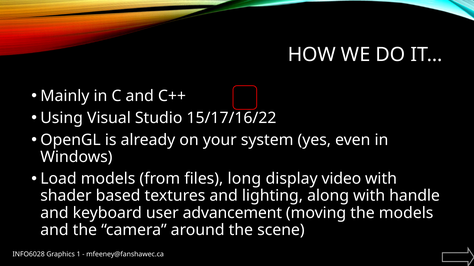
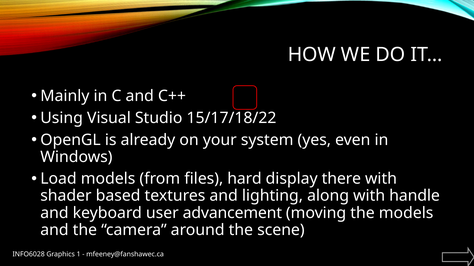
15/17/16/22: 15/17/16/22 -> 15/17/18/22 (231, 118)
long: long -> hard (245, 179)
video: video -> there (341, 179)
